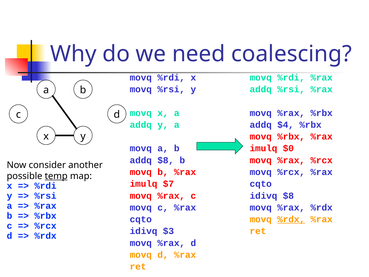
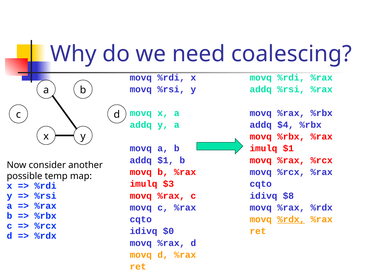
imulq $0: $0 -> $1 (288, 148)
addq $8: $8 -> $1 (166, 160)
temp underline: present -> none (56, 176)
$7: $7 -> $3 (168, 184)
$3: $3 -> $0 (168, 231)
